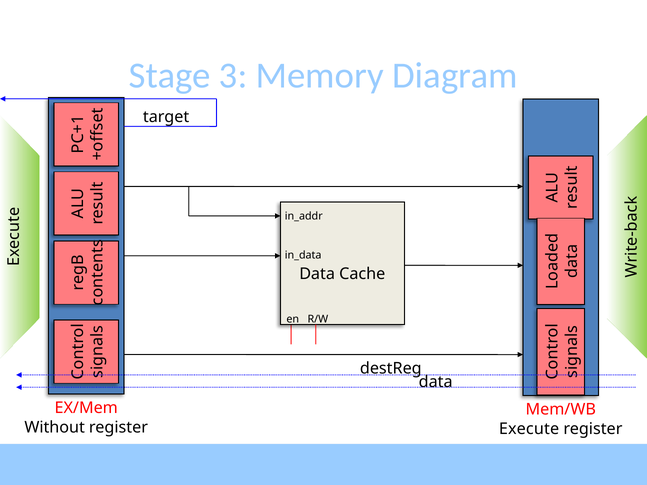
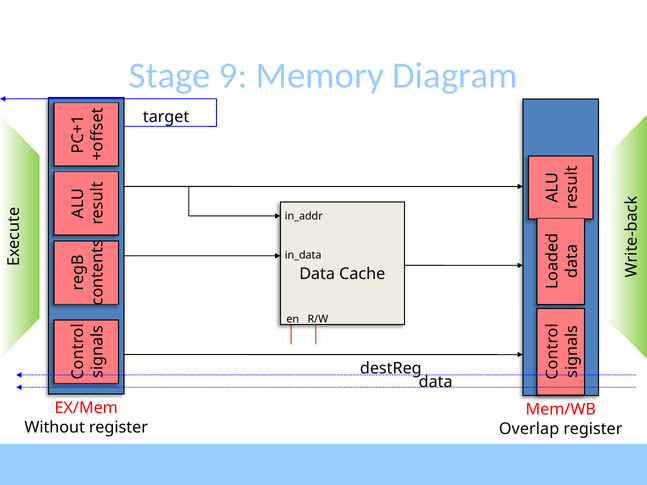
3: 3 -> 9 (233, 76)
Execute: Execute -> Overlap (529, 429)
